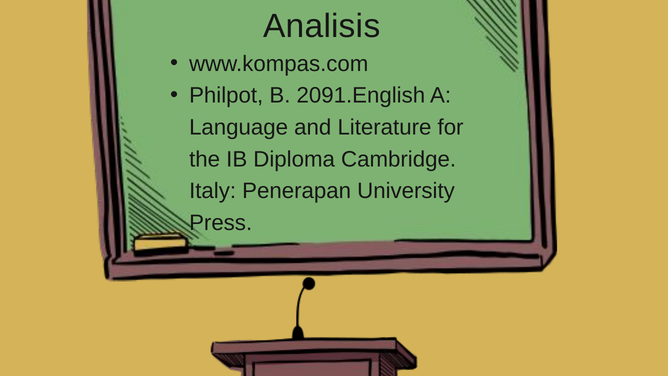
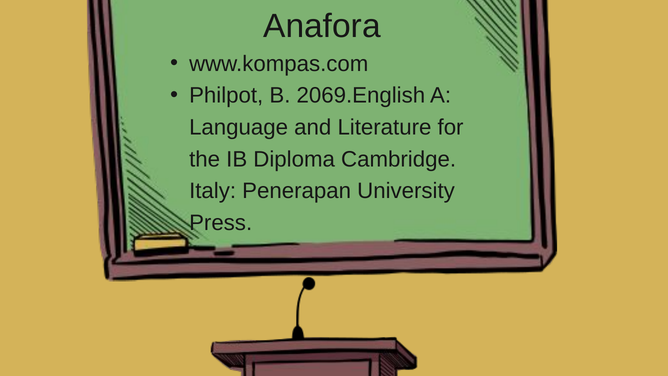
Analisis: Analisis -> Anafora (322, 26)
2091.English: 2091.English -> 2069.English (361, 96)
